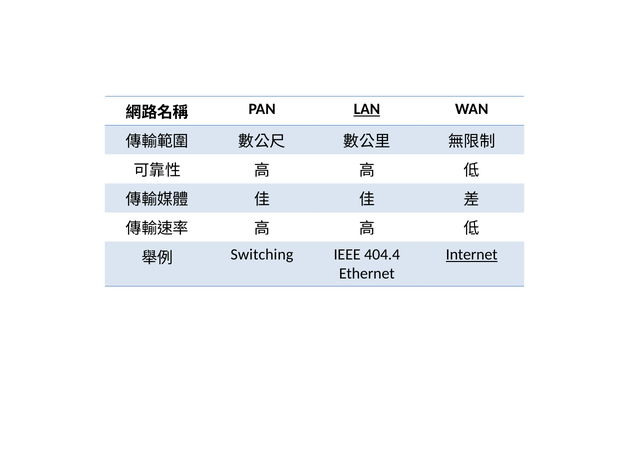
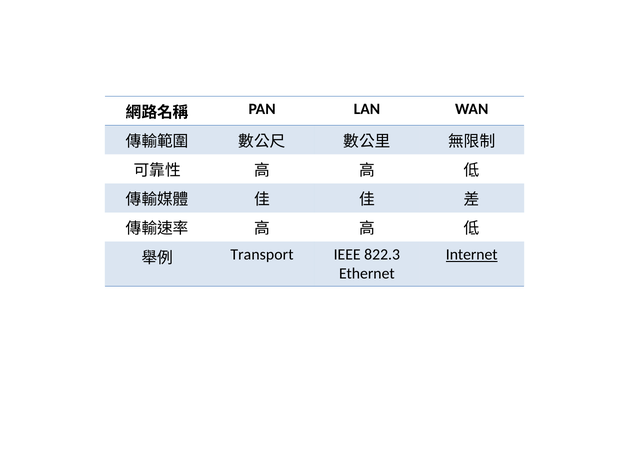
LAN underline: present -> none (367, 109)
Switching: Switching -> Transport (262, 254)
404.4: 404.4 -> 822.3 (382, 254)
